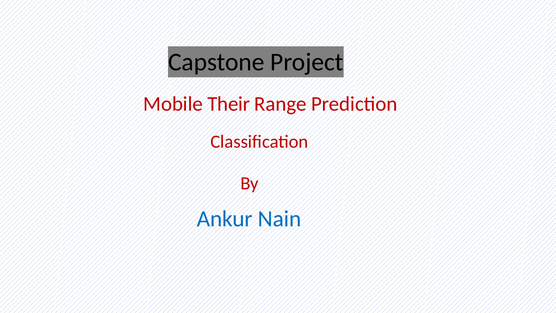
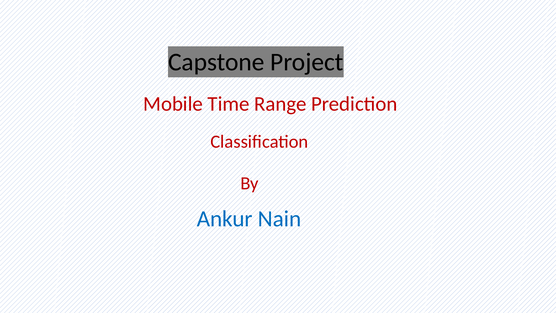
Their: Their -> Time (229, 104)
